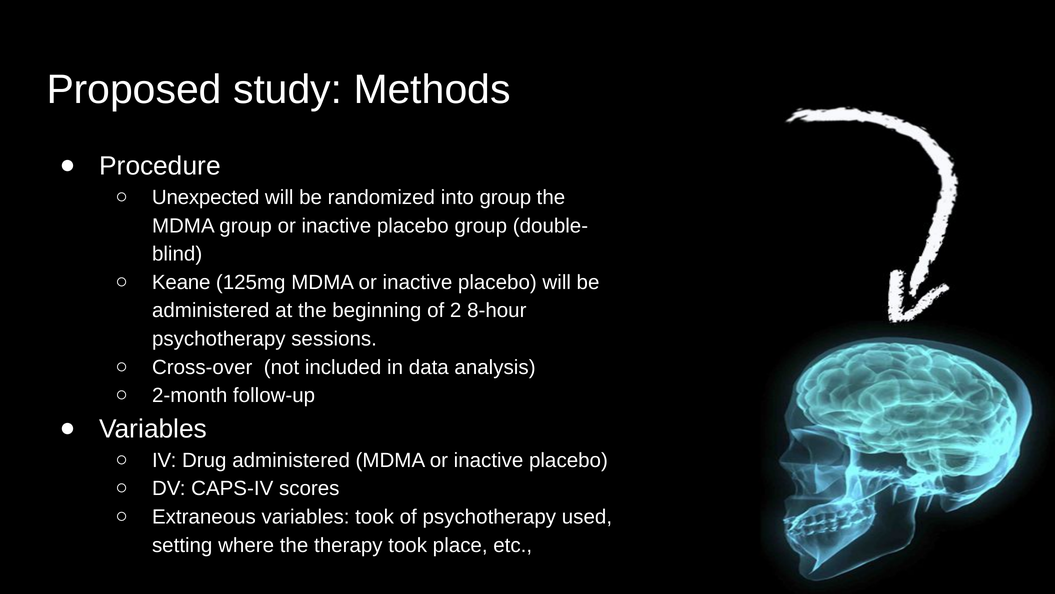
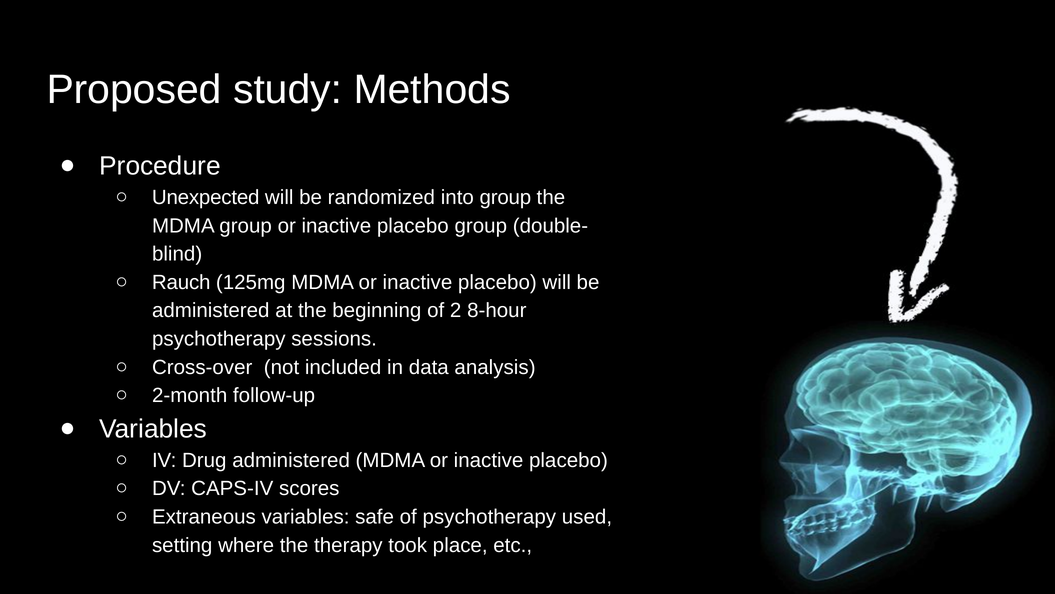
Keane: Keane -> Rauch (181, 282)
variables took: took -> safe (375, 517)
